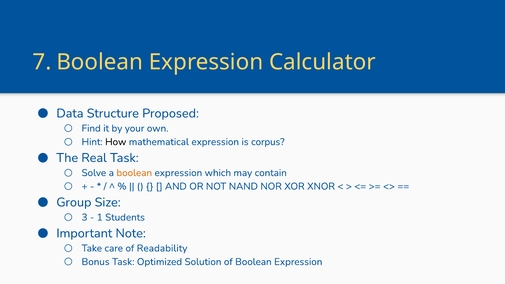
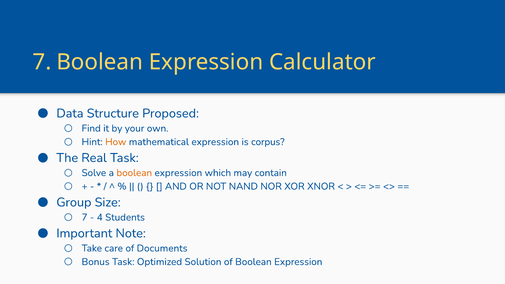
How colour: black -> orange (116, 142)
3: 3 -> 7 (85, 217)
1: 1 -> 4 (100, 217)
Readability: Readability -> Documents (162, 248)
